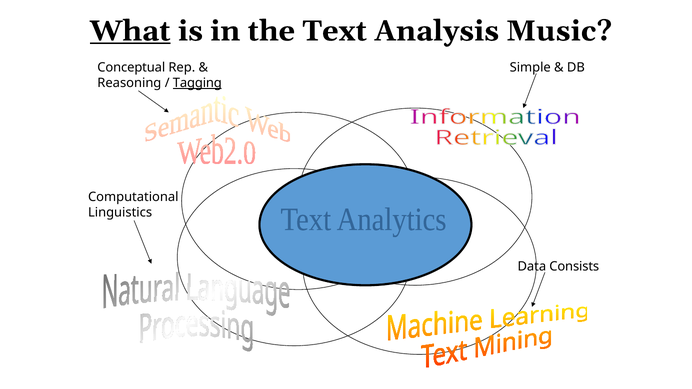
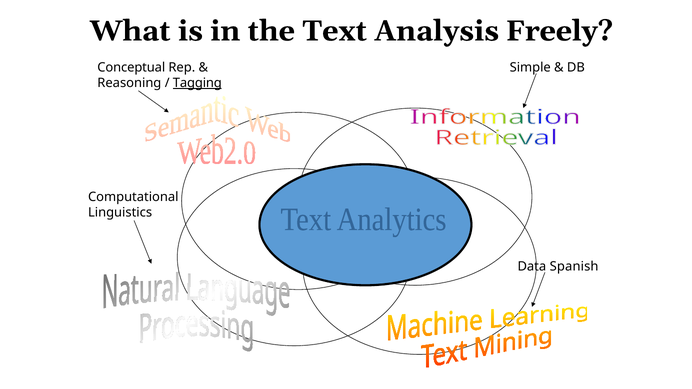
What underline: present -> none (130, 31)
Music: Music -> Freely (559, 31)
Consists: Consists -> Spanish (574, 266)
